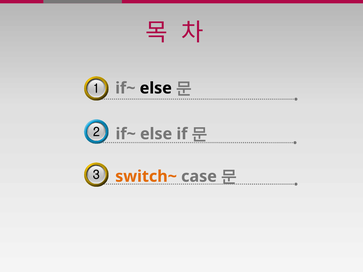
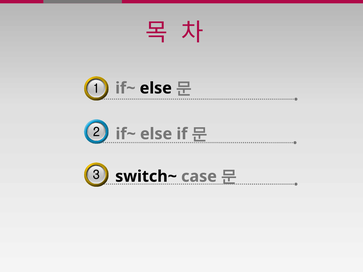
switch~ colour: orange -> black (146, 177)
